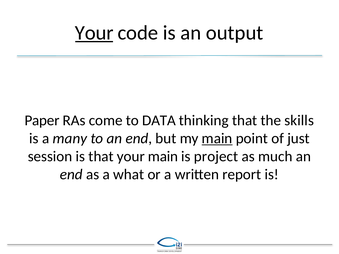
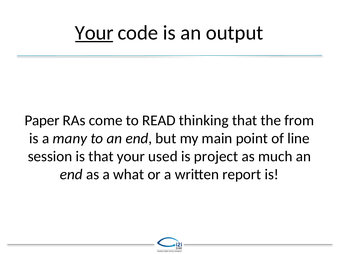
DATA: DATA -> READ (159, 120)
skills: skills -> from (299, 120)
main underline: present -> none (217, 139)
just: just -> line (298, 139)
your main: main -> used (163, 157)
